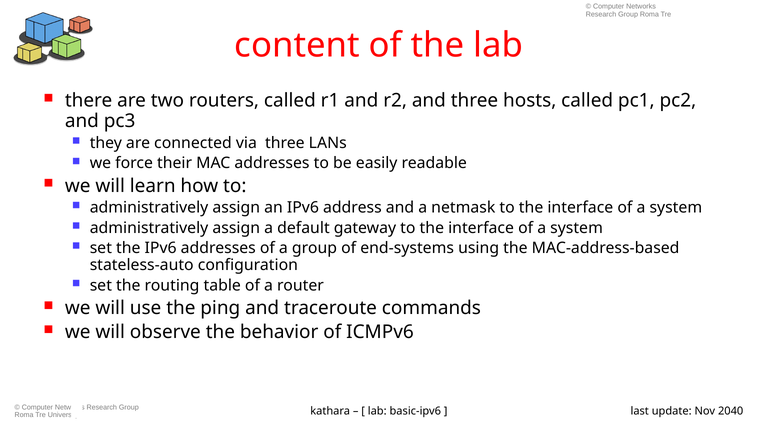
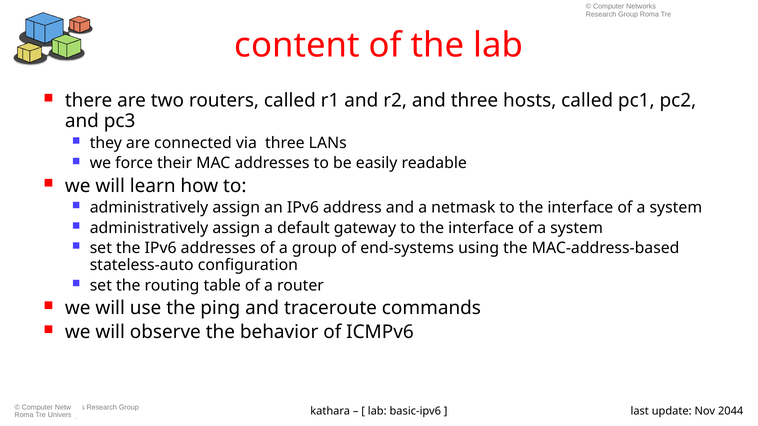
2040: 2040 -> 2044 (731, 411)
